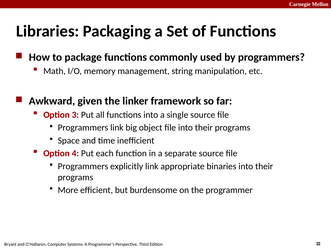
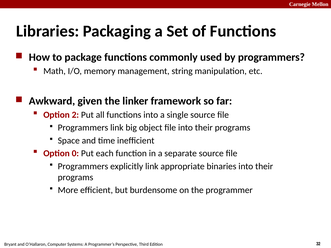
3: 3 -> 2 (75, 115)
4: 4 -> 0 (75, 154)
